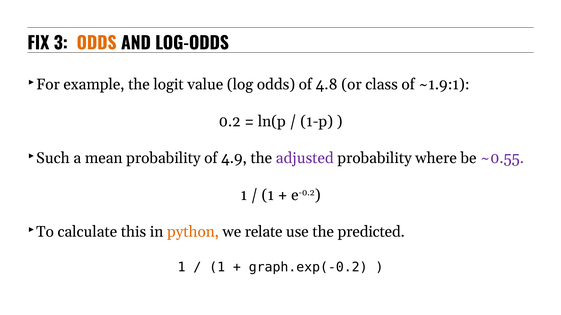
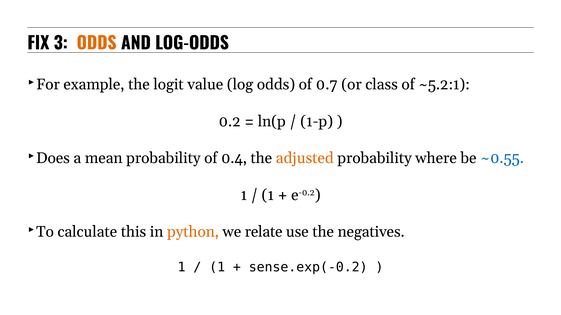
4.8: 4.8 -> 0.7 (327, 84)
~1.9:1: ~1.9:1 -> ~5.2:1 (444, 84)
Such: Such -> Does (53, 158)
4.9: 4.9 -> 0.4 (234, 158)
adjusted colour: purple -> orange (305, 158)
~0.55 colour: purple -> blue (502, 158)
predicted: predicted -> negatives (371, 232)
graph.exp(-0.2: graph.exp(-0.2 -> sense.exp(-0.2 (308, 267)
